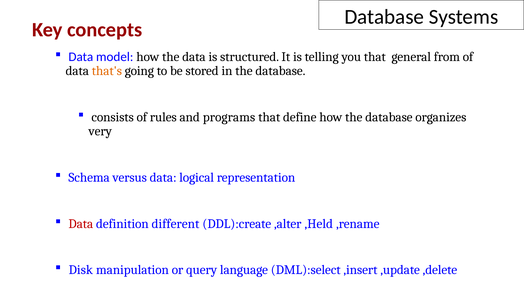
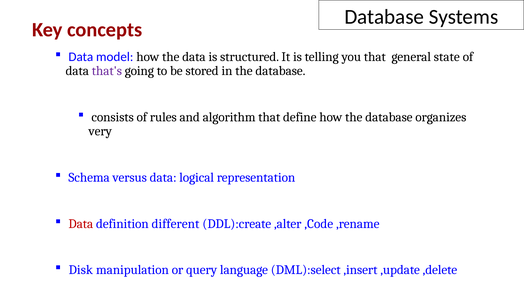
from: from -> state (447, 57)
that's colour: orange -> purple (107, 71)
programs: programs -> algorithm (229, 117)
,Held: ,Held -> ,Code (319, 224)
